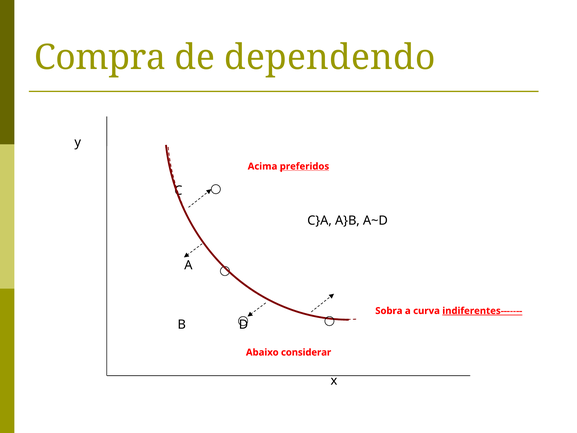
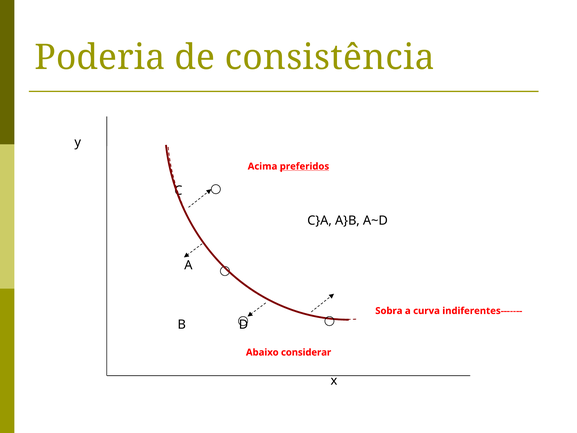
Compra: Compra -> Poderia (100, 58)
dependendo: dependendo -> consistência (330, 58)
indiferentes------- underline: present -> none (482, 311)
